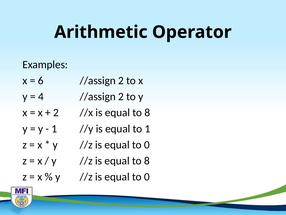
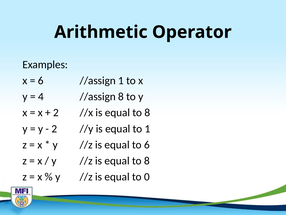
6 //assign 2: 2 -> 1 (121, 80)
4 //assign 2: 2 -> 8 (121, 96)
1: 1 -> 2 (54, 128)
0: 0 -> 6 (147, 144)
